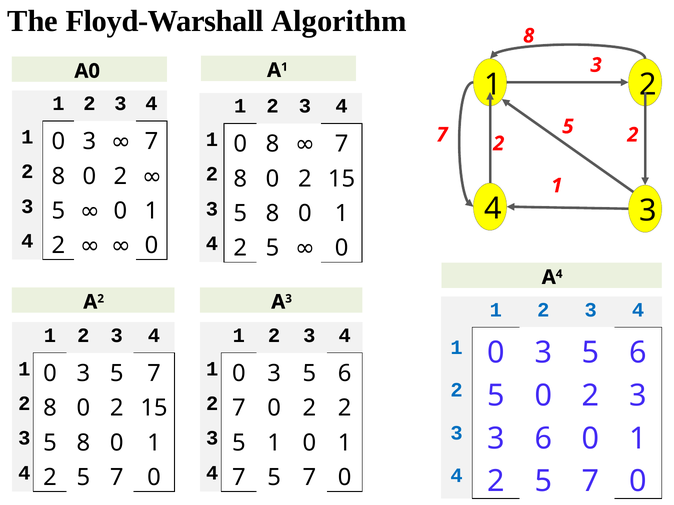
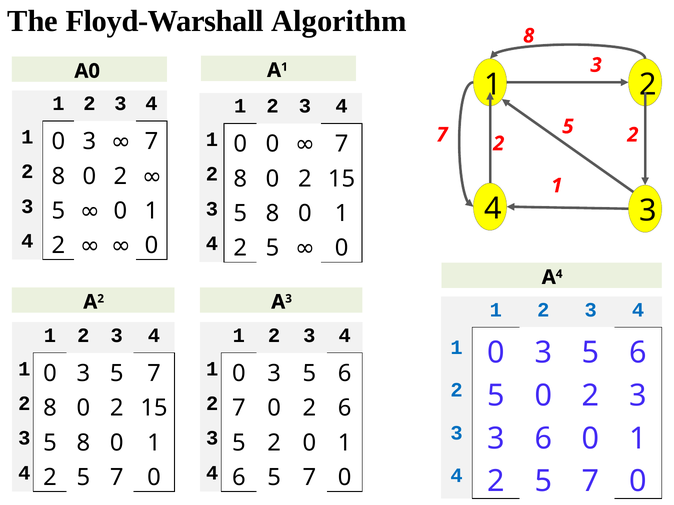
0 8: 8 -> 0 (273, 144)
2 2: 2 -> 6 (345, 408)
5 1: 1 -> 2 (274, 443)
4 7: 7 -> 6 (239, 477)
